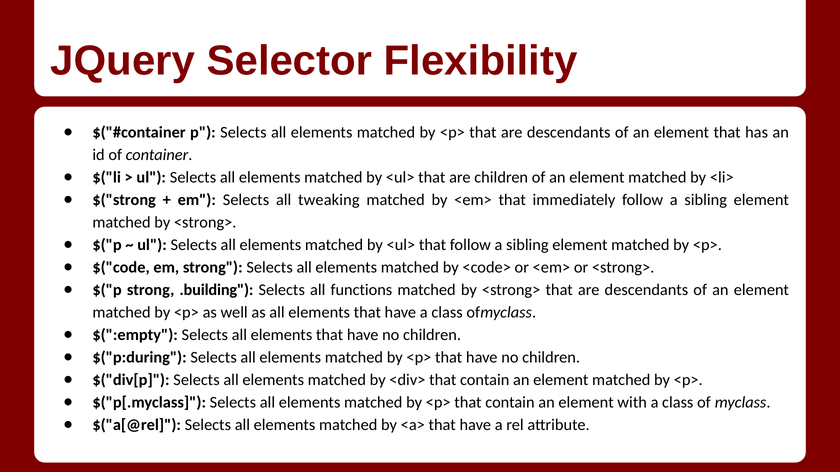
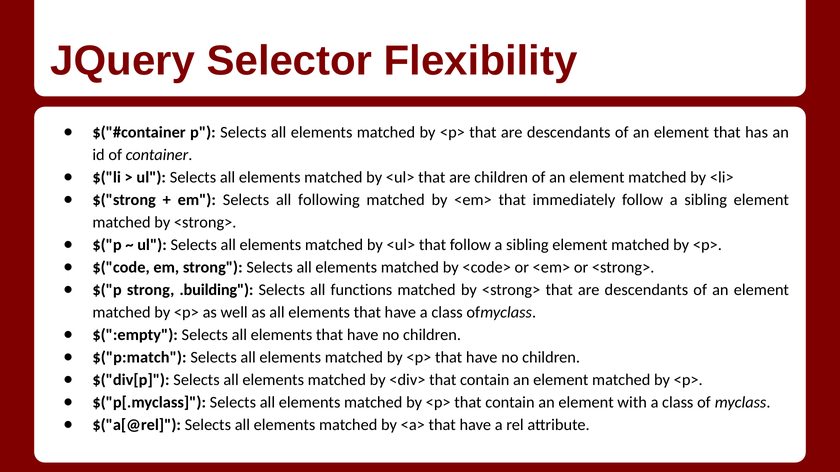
tweaking: tweaking -> following (329, 200)
$("p:during: $("p:during -> $("p:match (140, 358)
